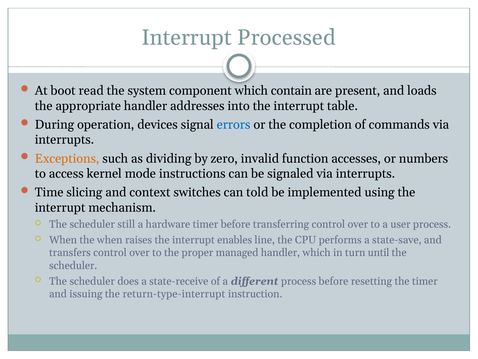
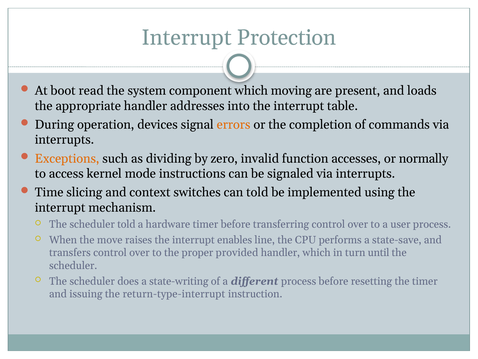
Processed: Processed -> Protection (287, 38)
contain: contain -> moving (291, 91)
errors colour: blue -> orange (234, 124)
numbers: numbers -> normally (424, 158)
scheduler still: still -> told (126, 224)
the when: when -> move (110, 240)
managed: managed -> provided (237, 252)
state-receive: state-receive -> state-writing (179, 281)
